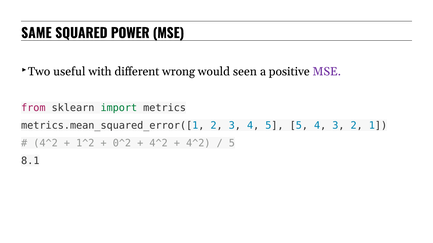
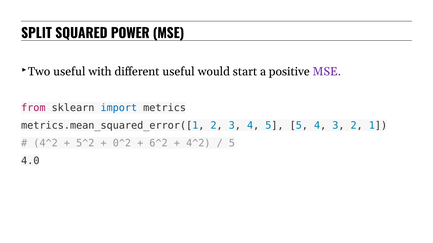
SAME: SAME -> SPLIT (36, 34)
different wrong: wrong -> useful (179, 72)
seen: seen -> start (245, 72)
import colour: green -> blue (119, 108)
1^2: 1^2 -> 5^2 (85, 143)
4^2: 4^2 -> 6^2 (159, 143)
8.1: 8.1 -> 4.0 (30, 161)
